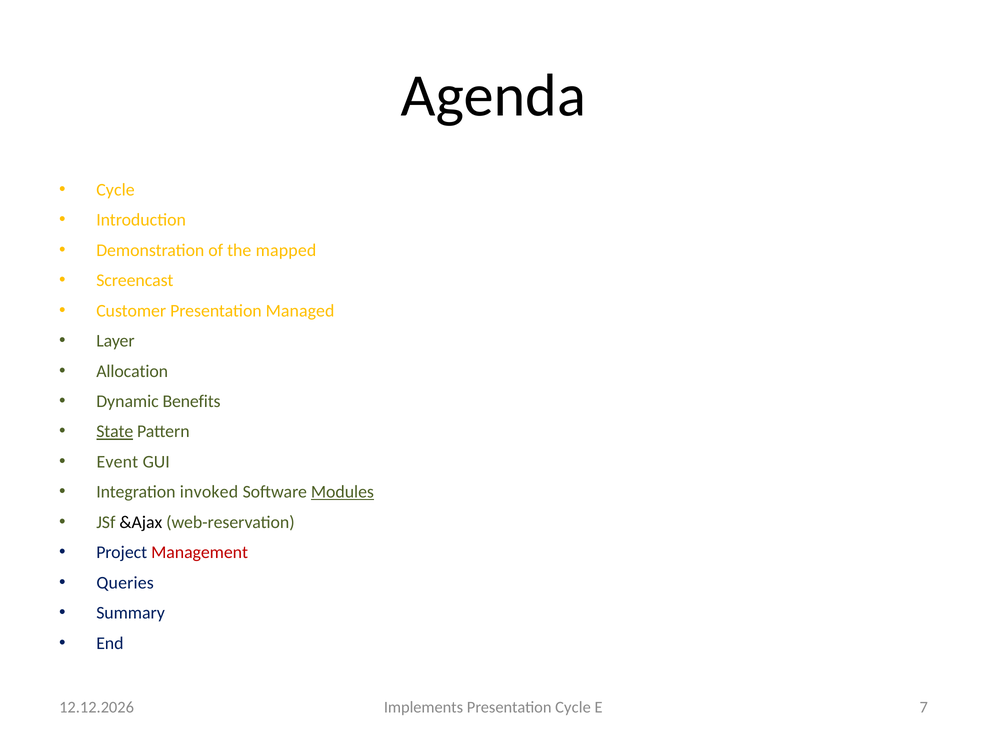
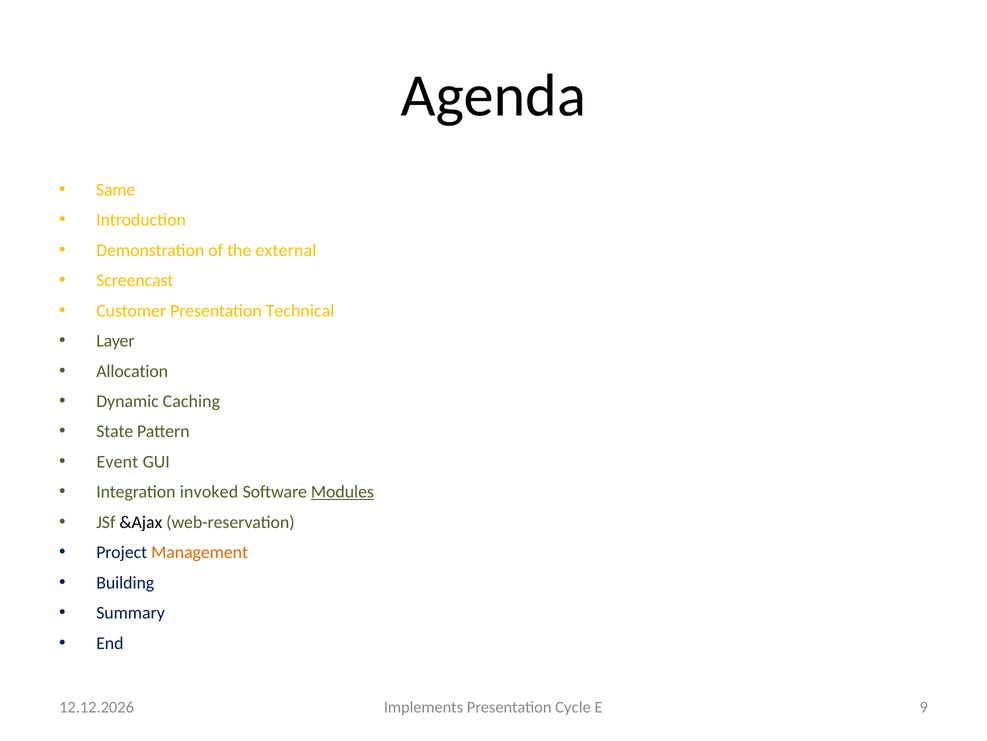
Cycle: Cycle -> Same (116, 190)
mapped: mapped -> external (286, 250)
Managed: Managed -> Technical (300, 310)
Benefits: Benefits -> Caching (191, 401)
State underline: present -> none (115, 431)
Management colour: red -> orange (200, 552)
Queries: Queries -> Building (125, 582)
7: 7 -> 9 (924, 707)
